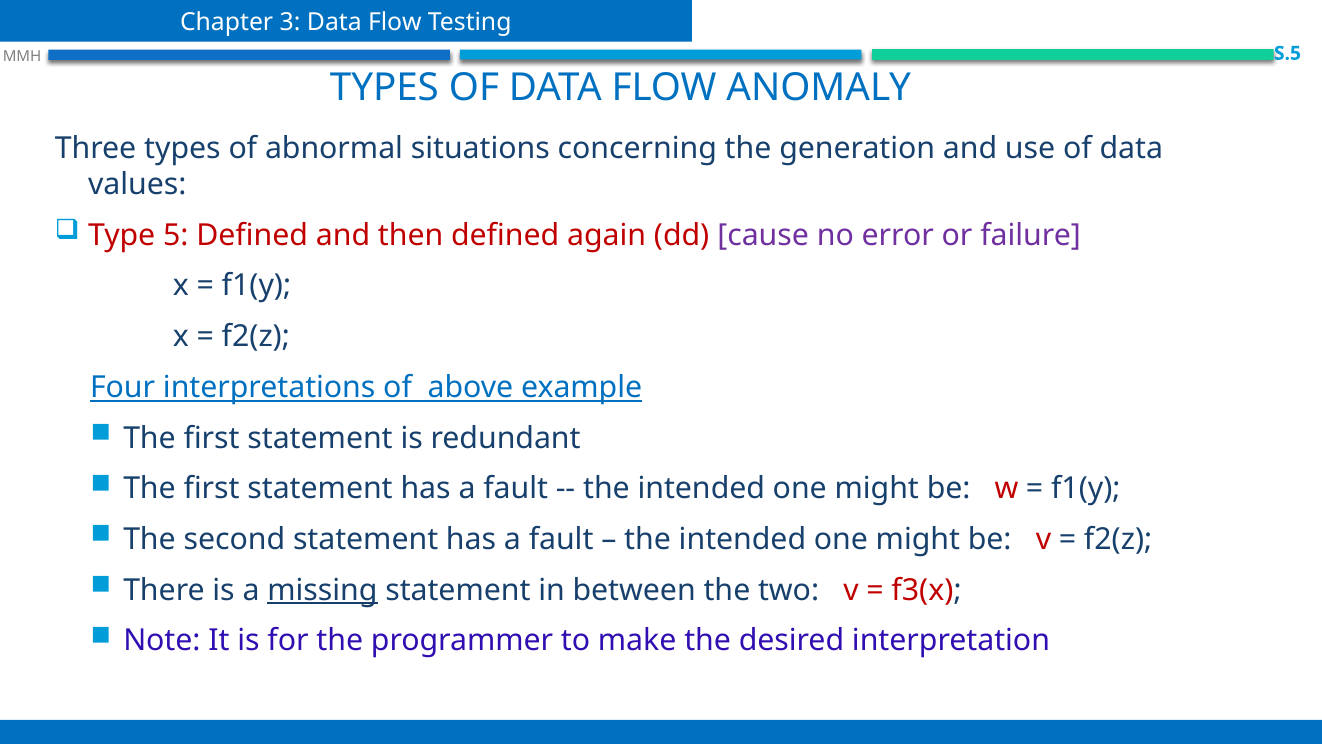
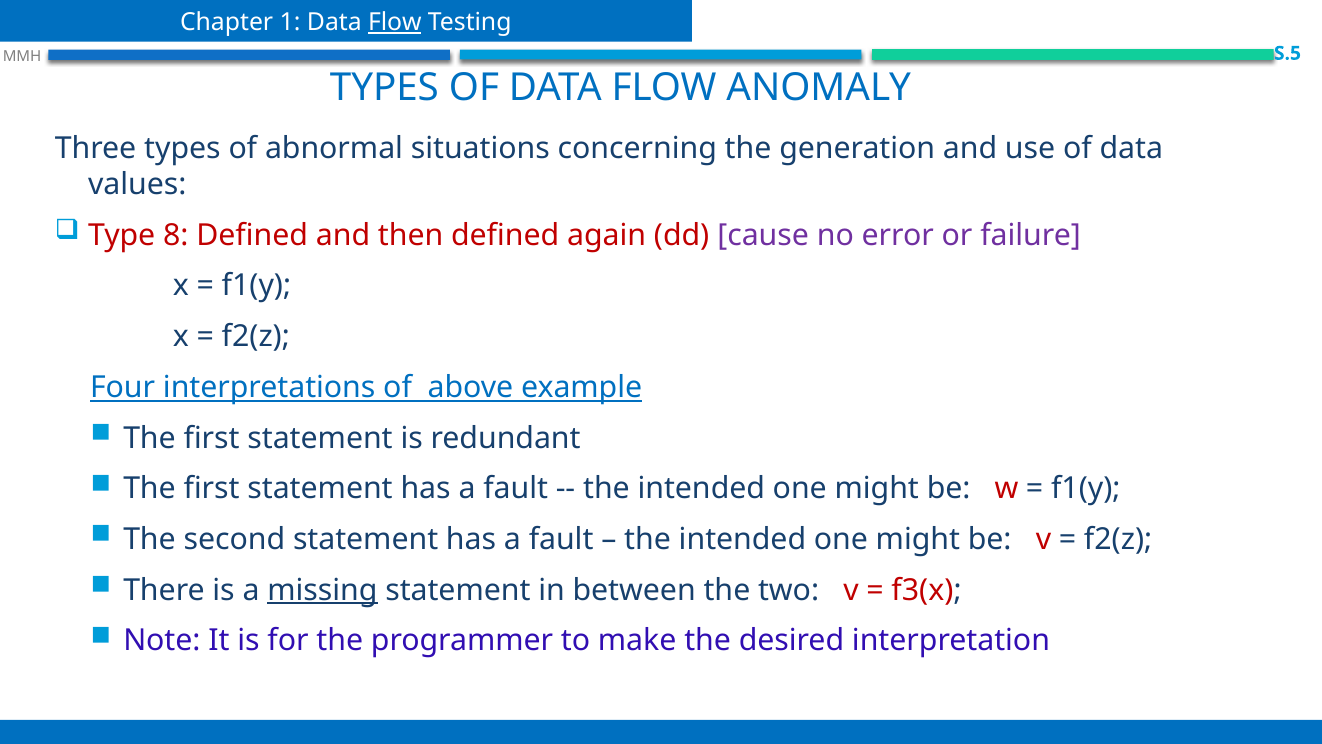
3: 3 -> 1 (290, 23)
Flow underline: none -> present (395, 23)
5: 5 -> 8 (176, 235)
